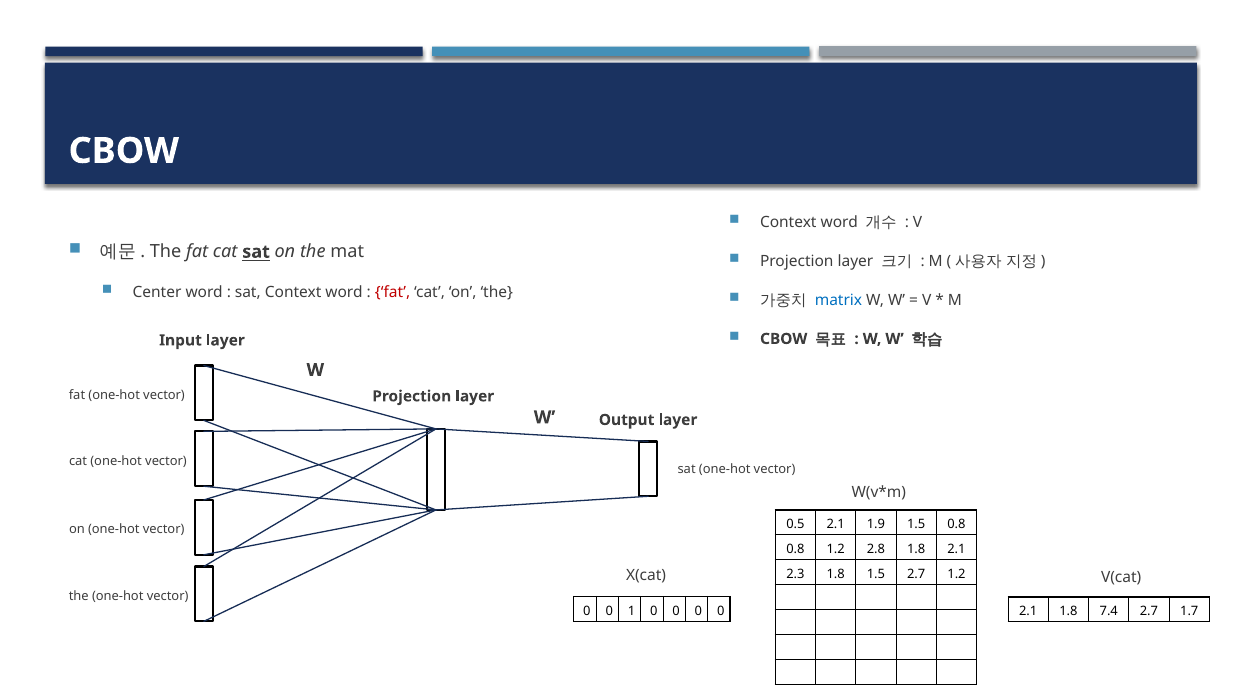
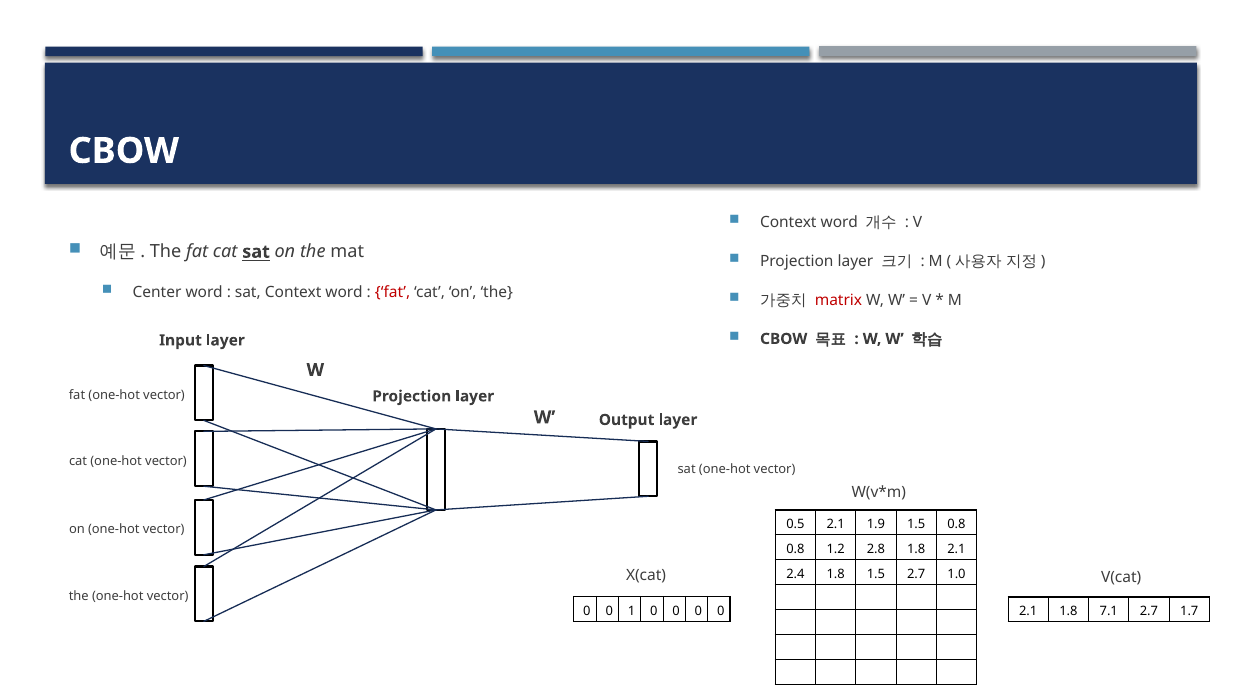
matrix colour: blue -> red (838, 300)
2.3: 2.3 -> 2.4 (795, 574)
2.7 1.2: 1.2 -> 1.0 (956, 574)
7.4: 7.4 -> 7.1 (1109, 611)
